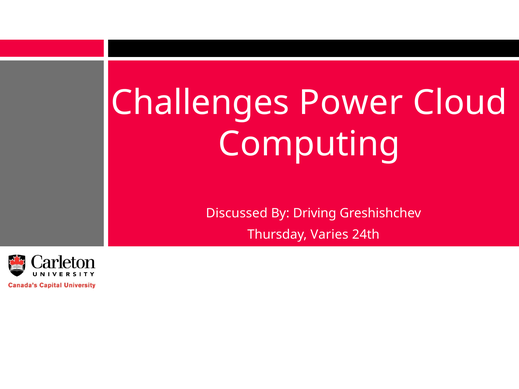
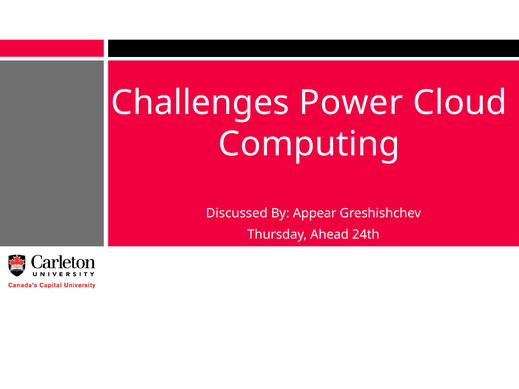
Driving: Driving -> Appear (315, 213)
Varies: Varies -> Ahead (330, 235)
